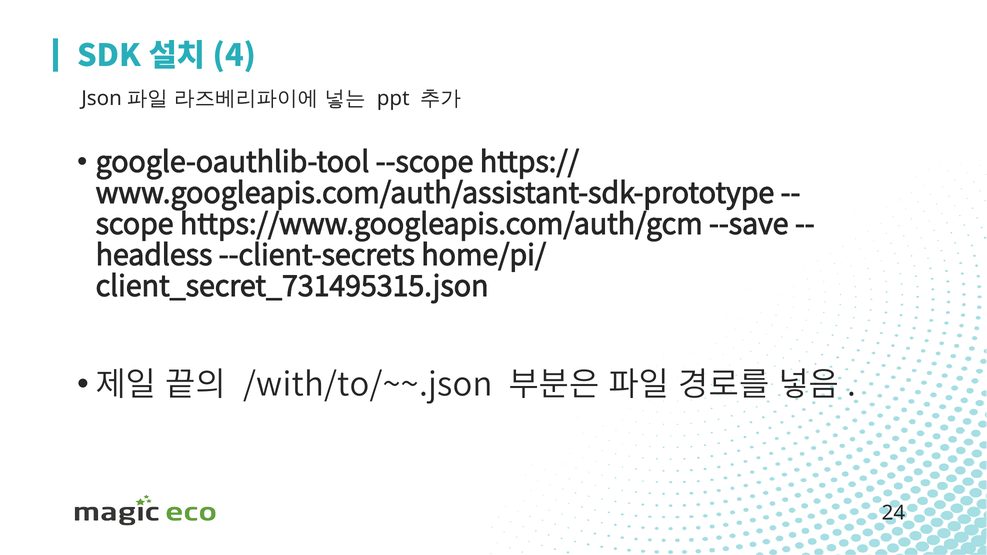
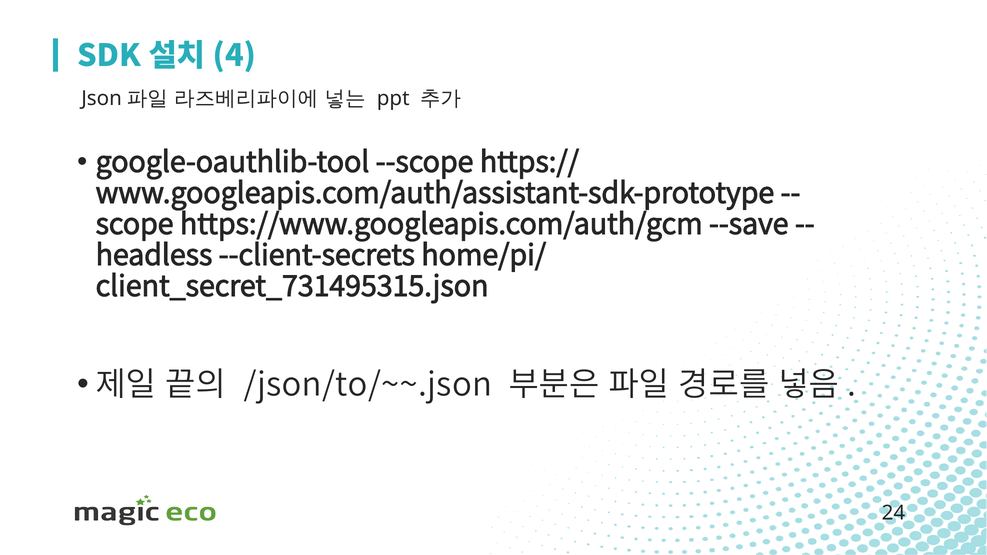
/with/to/~~.json: /with/to/~~.json -> /json/to/~~.json (368, 385)
